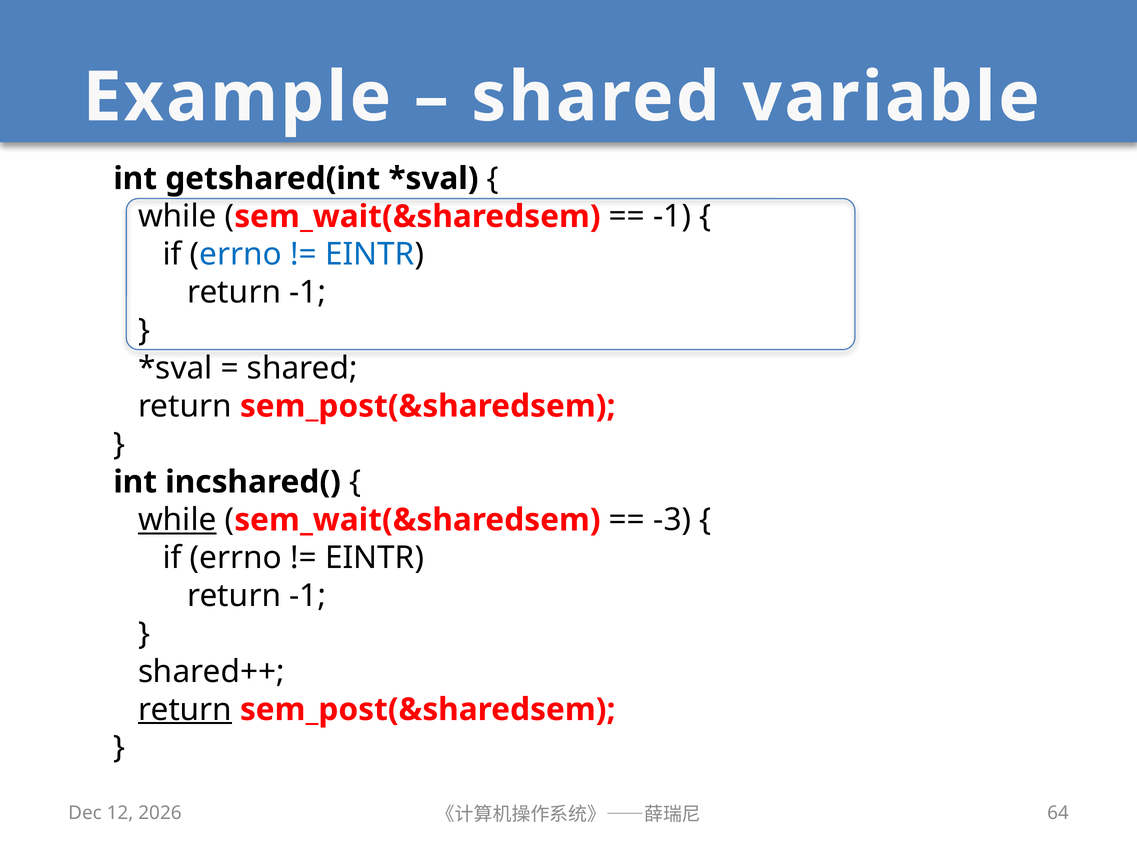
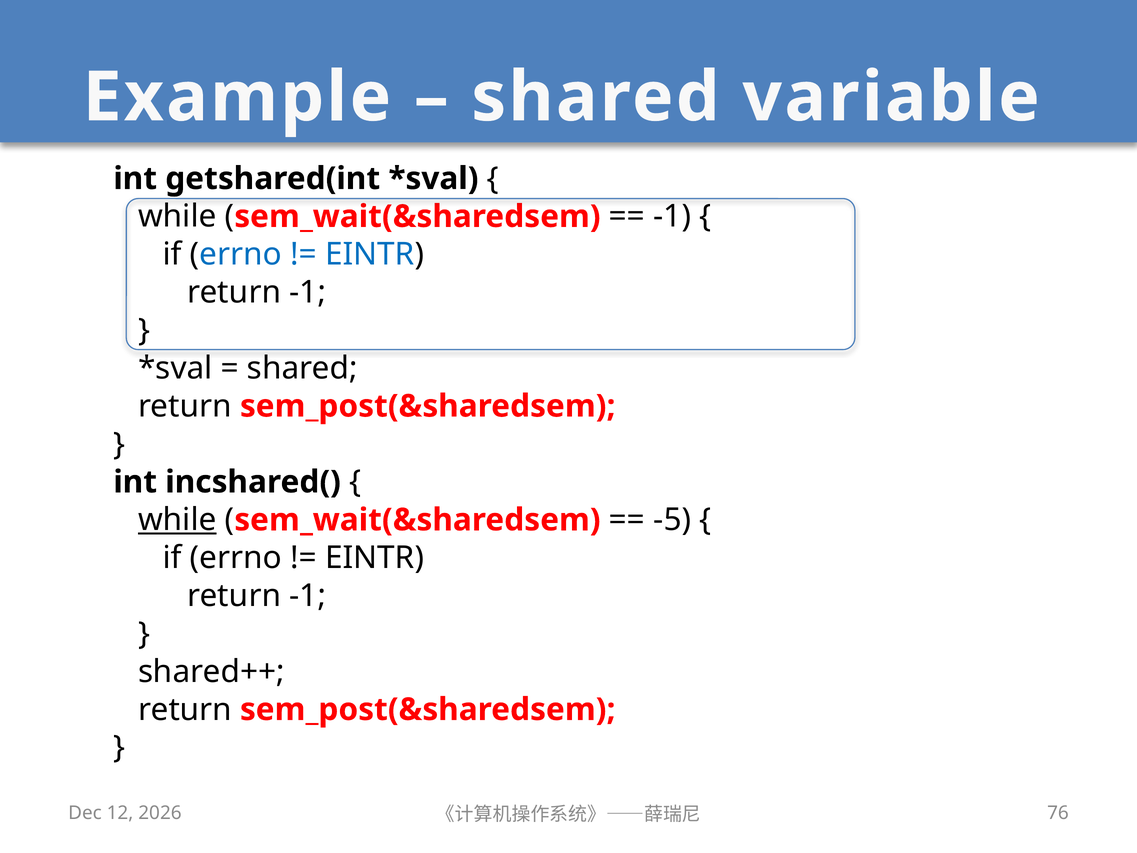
-3: -3 -> -5 (672, 520)
return underline: present -> none (185, 709)
64: 64 -> 76 (1058, 813)
